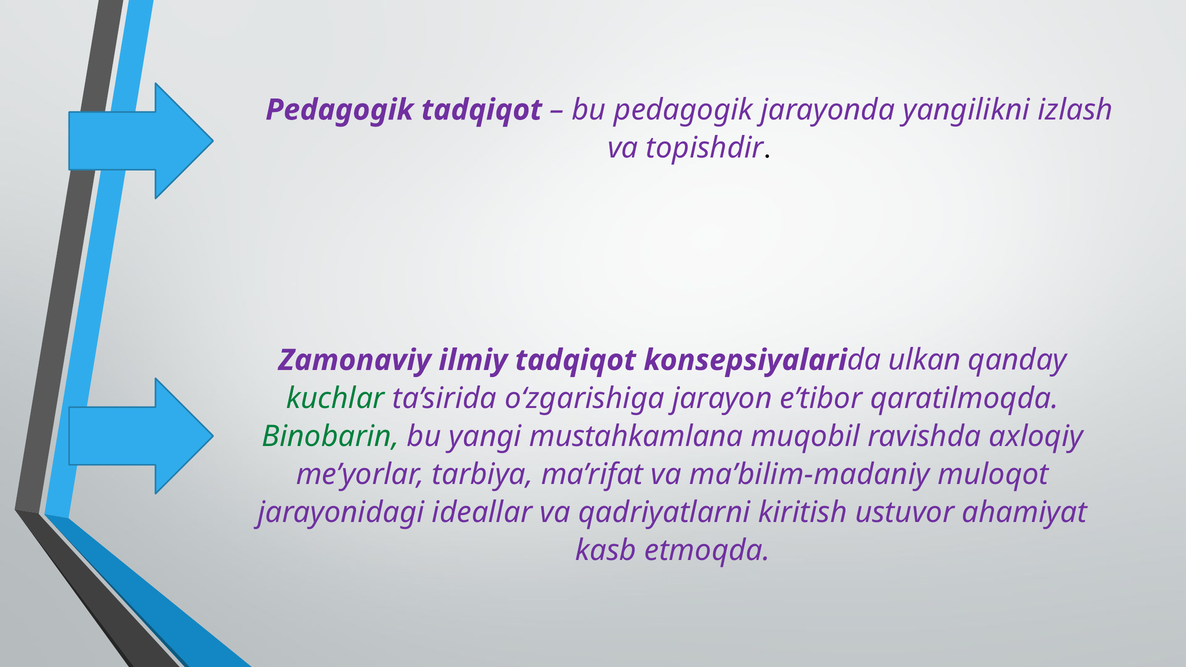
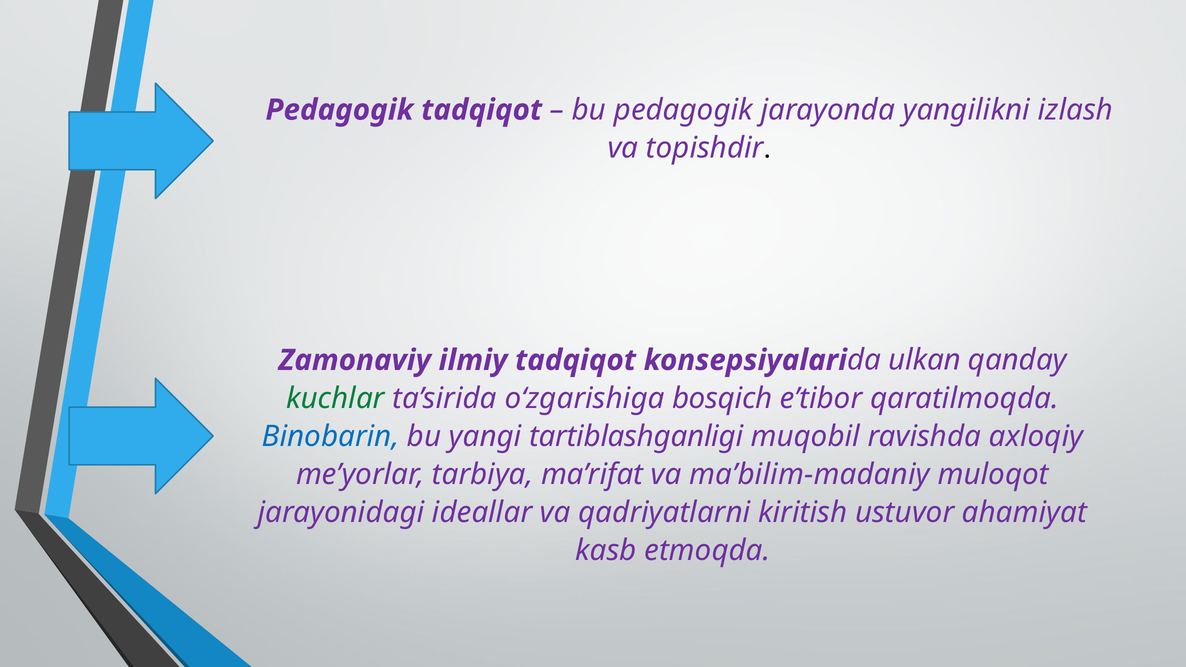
jarayon: jarayon -> bosqich (722, 398)
Binobarin colour: green -> blue (331, 436)
mustahkamlana: mustahkamlana -> tartiblashganligi (636, 436)
